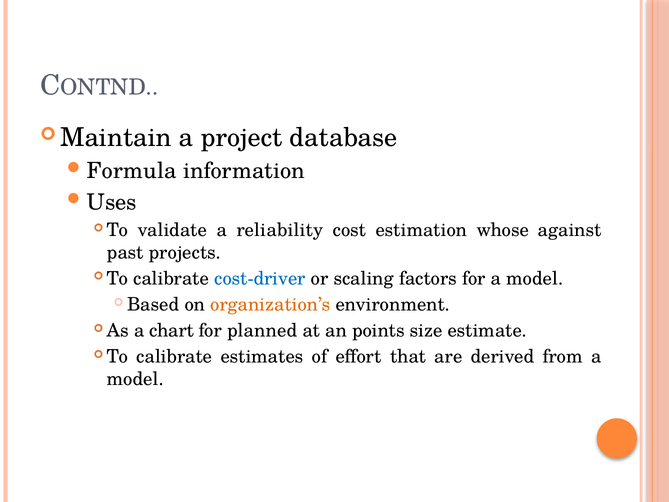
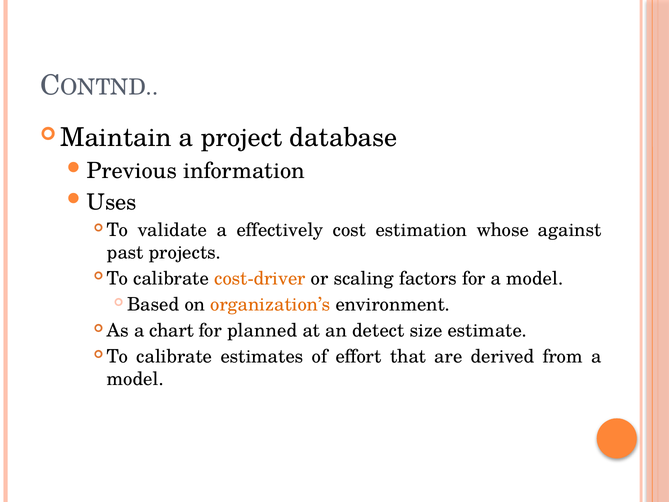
Formula: Formula -> Previous (132, 171)
reliability: reliability -> effectively (280, 230)
cost-driver colour: blue -> orange (260, 279)
points: points -> detect (378, 331)
